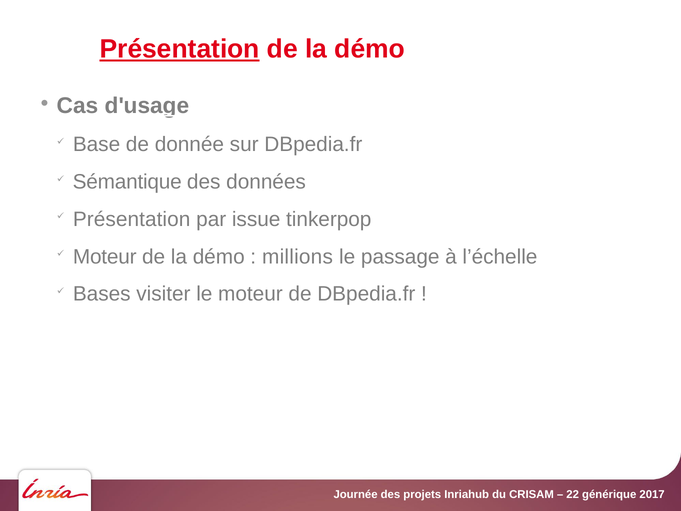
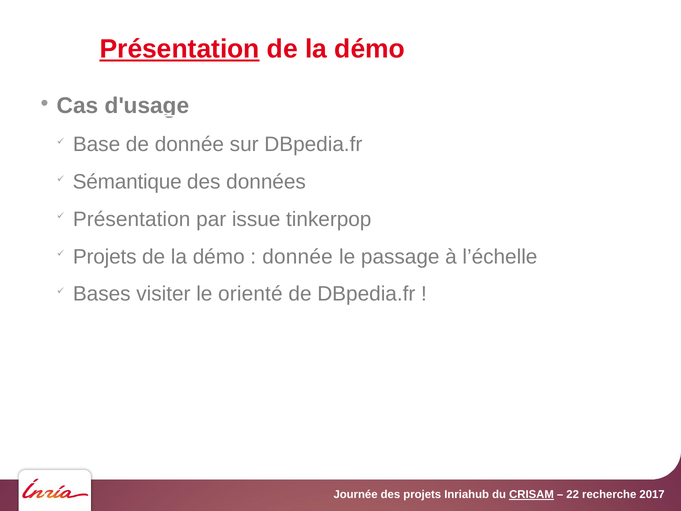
Moteur: Moteur -> Projets (105, 257)
millions: millions -> donnée (298, 257)
le moteur: moteur -> orienté (250, 294)
CRISAM underline: none -> present (531, 494)
générique: générique -> recherche (609, 494)
